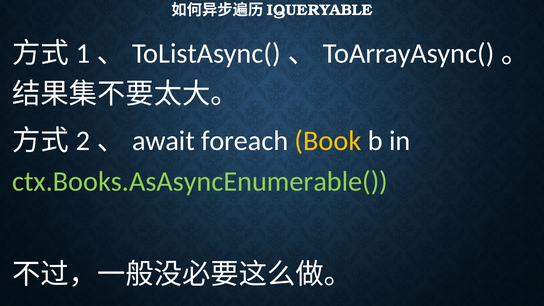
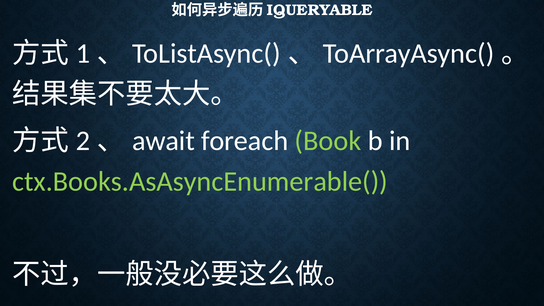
Book colour: yellow -> light green (328, 141)
